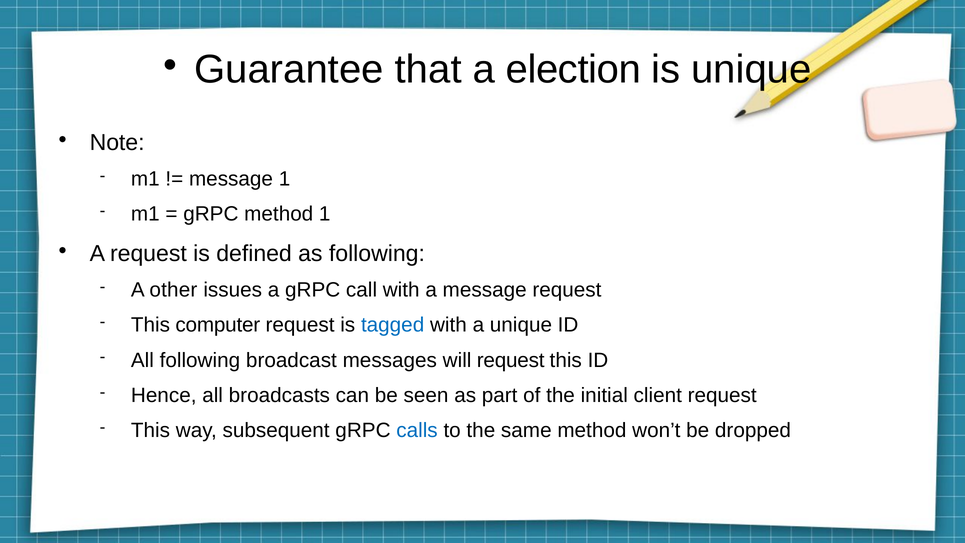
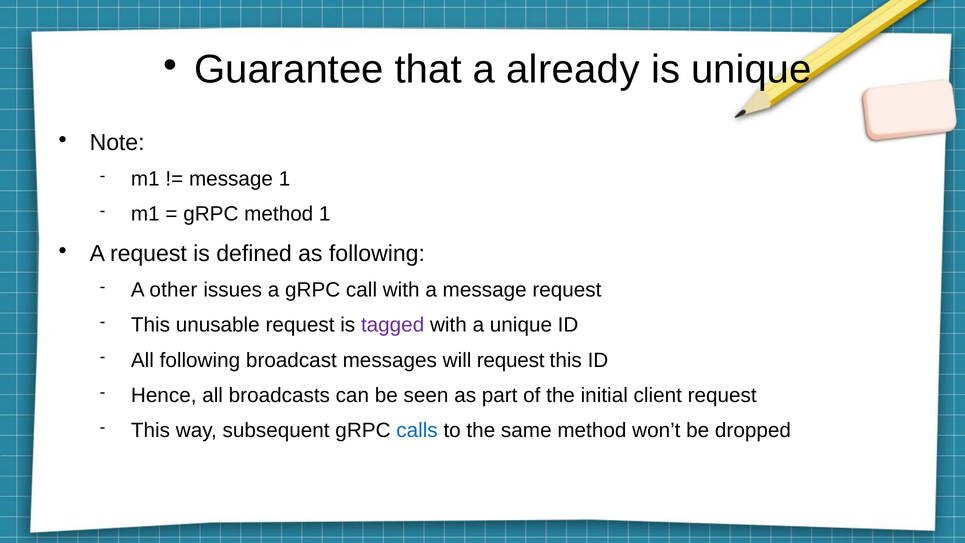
election: election -> already (573, 70)
computer: computer -> unusable (218, 325)
tagged colour: blue -> purple (393, 325)
